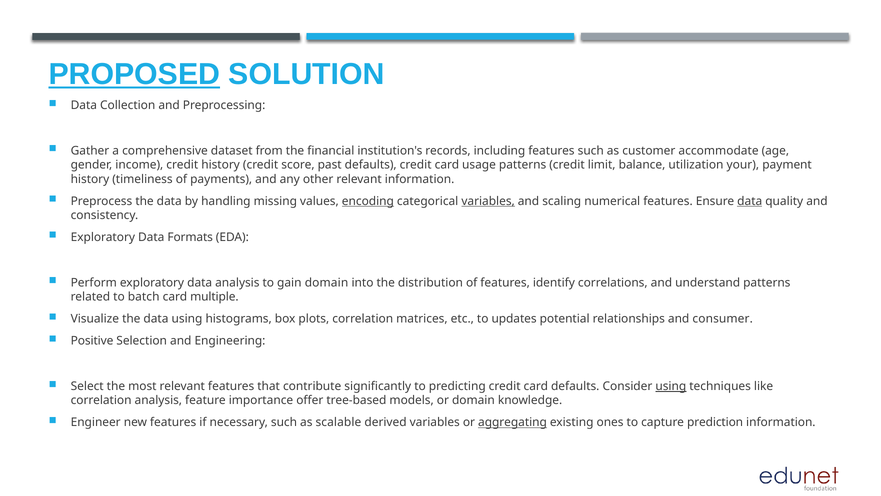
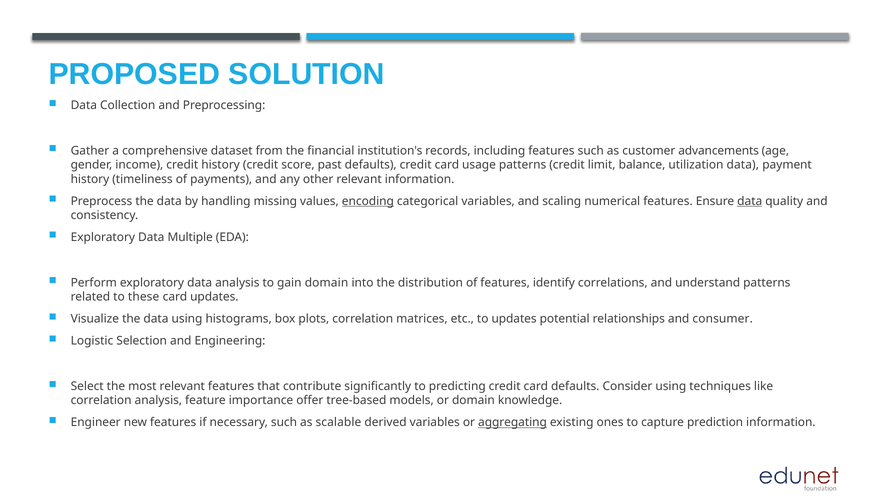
PROPOSED underline: present -> none (134, 74)
accommodate: accommodate -> advancements (719, 151)
utilization your: your -> data (743, 165)
variables underline: present -> none (488, 201)
Formats: Formats -> Multiple (190, 237)
batch: batch -> these (144, 297)
card multiple: multiple -> updates (214, 297)
Positive: Positive -> Logistic (92, 341)
using underline: present -> none (671, 386)
